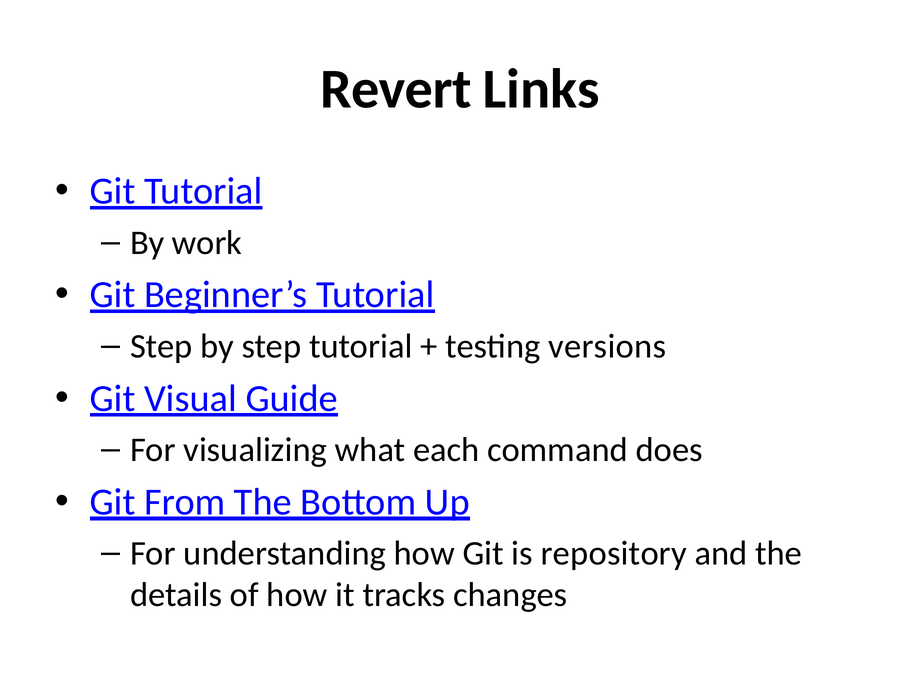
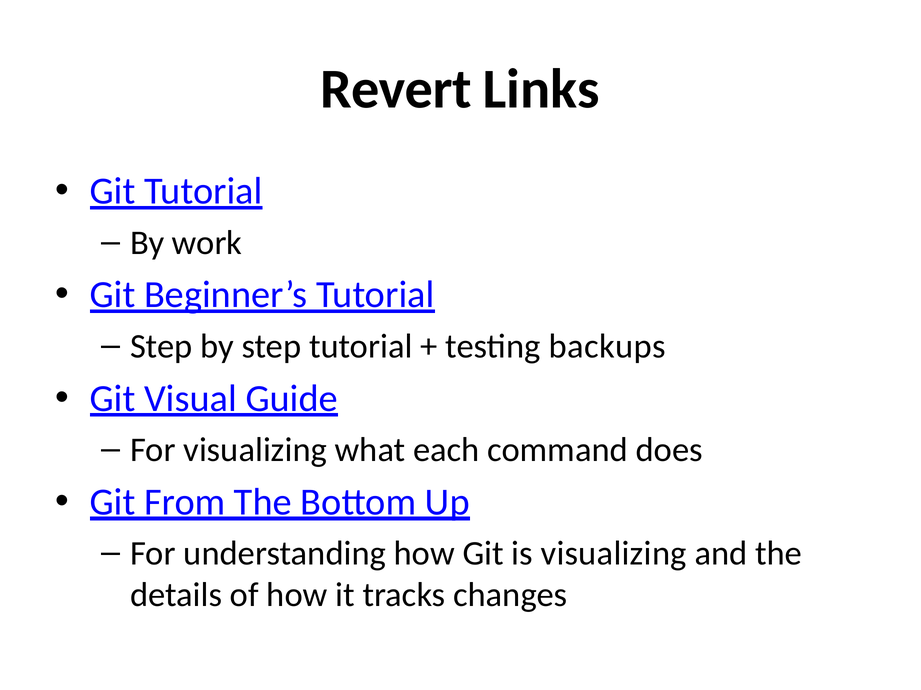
versions: versions -> backups (607, 347)
is repository: repository -> visualizing (614, 554)
